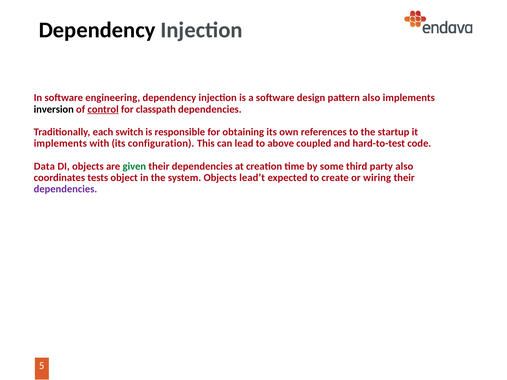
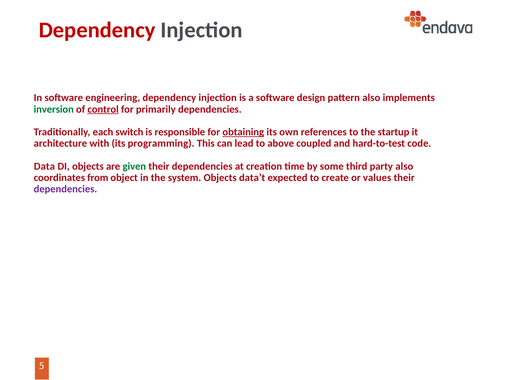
Dependency colour: black -> red (97, 30)
inversion colour: black -> green (54, 109)
classpath: classpath -> primarily (156, 109)
obtaining underline: none -> present (243, 132)
implements: implements -> architecture (60, 144)
configuration: configuration -> programming (161, 144)
tests: tests -> from (98, 178)
lead’t: lead’t -> data’t (252, 178)
wiring: wiring -> values (377, 178)
